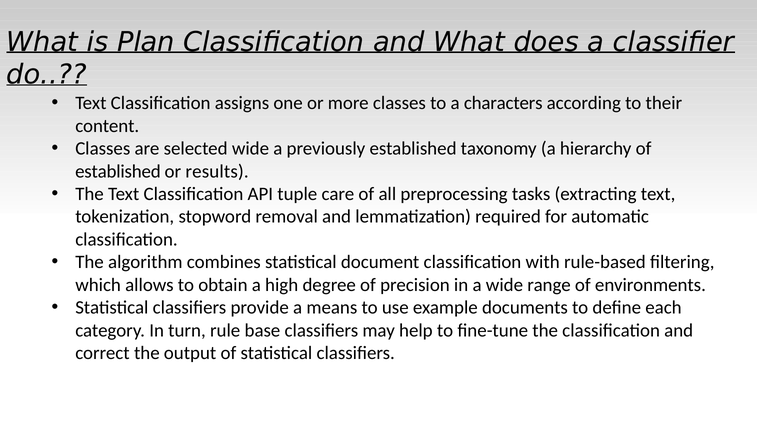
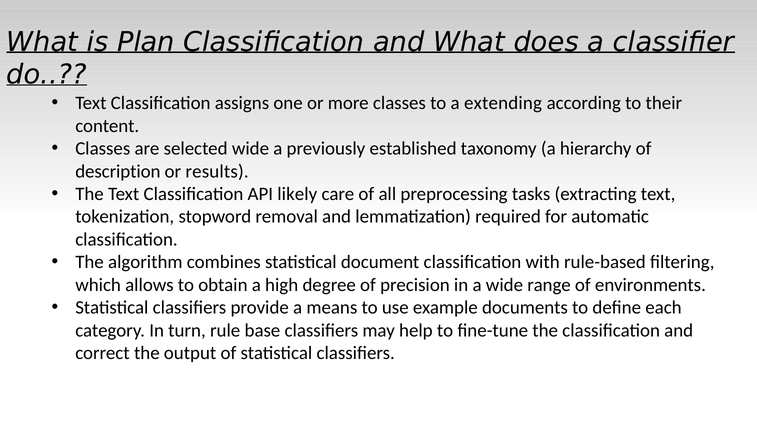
characters: characters -> extending (503, 103)
established: established -> description (118, 171)
tuple: tuple -> likely (297, 194)
